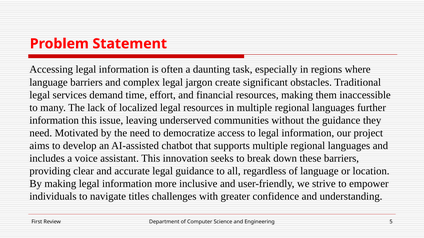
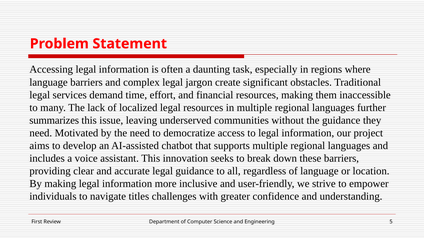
information: information -> summarizes (54, 121)
